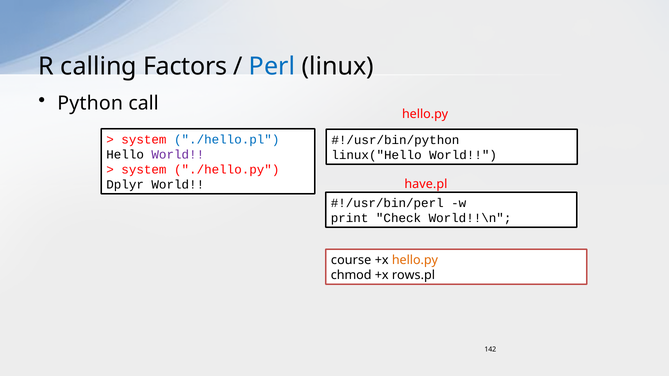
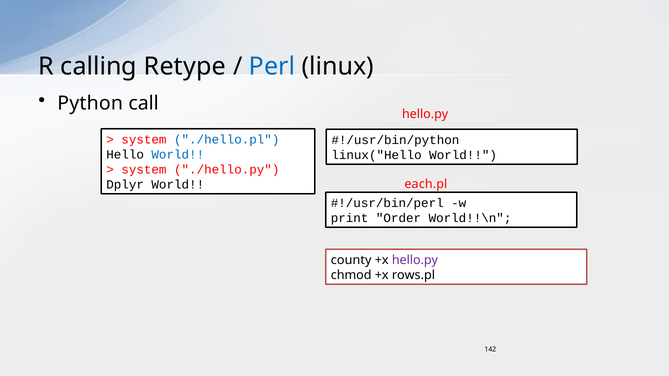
Factors: Factors -> Retype (185, 67)
World colour: purple -> blue (178, 155)
have.pl: have.pl -> each.pl (426, 184)
Check: Check -> Order (399, 218)
course: course -> county (351, 260)
hello.py colour: orange -> purple (415, 260)
